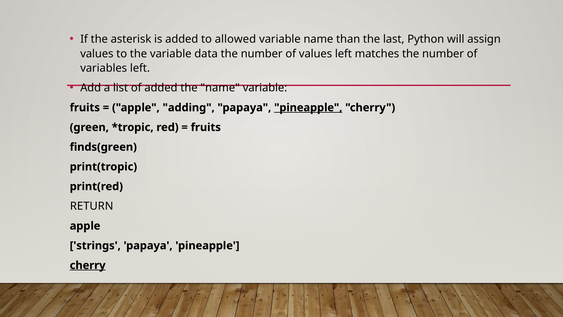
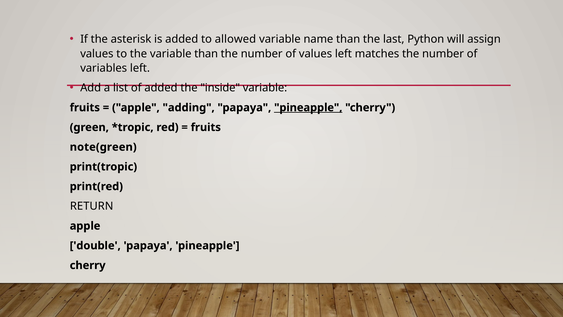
variable data: data -> than (206, 54)
the name: name -> inside (220, 88)
finds(green: finds(green -> note(green (103, 147)
strings: strings -> double (95, 245)
cherry underline: present -> none (88, 265)
